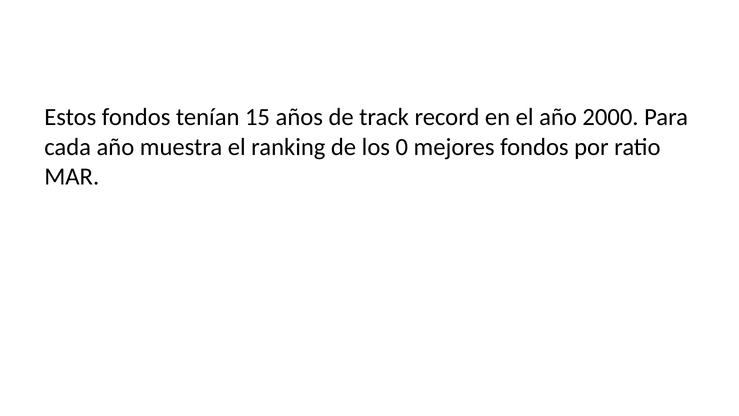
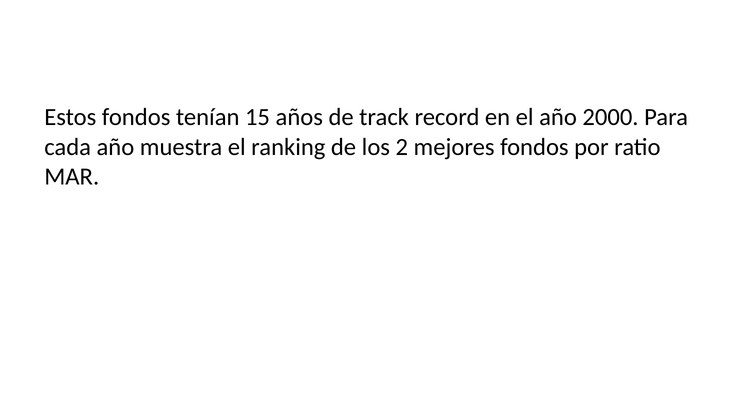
0: 0 -> 2 (402, 147)
